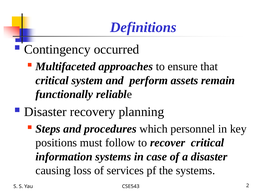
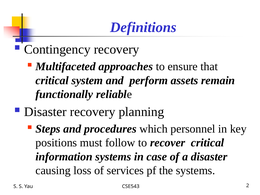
Contingency occurred: occurred -> recovery (117, 49)
